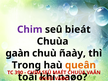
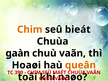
Chim colour: purple -> orange (30, 29)
chuù ñaày: ñaày -> vaãn (72, 53)
Trong: Trong -> Hoaøi (26, 65)
